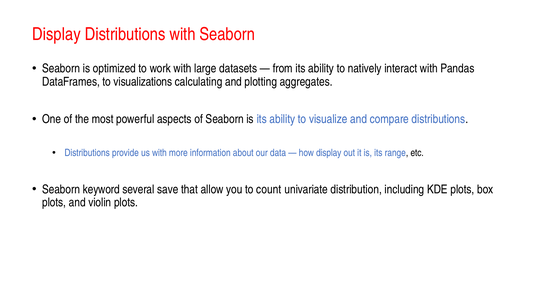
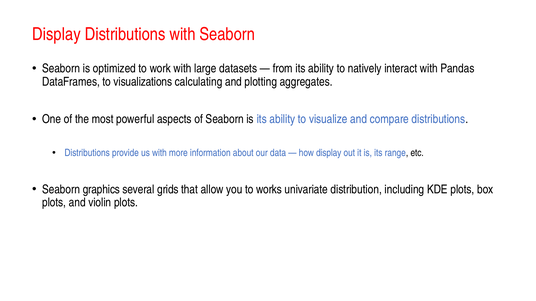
keyword: keyword -> graphics (101, 190)
save: save -> grids (168, 190)
count: count -> works (269, 190)
